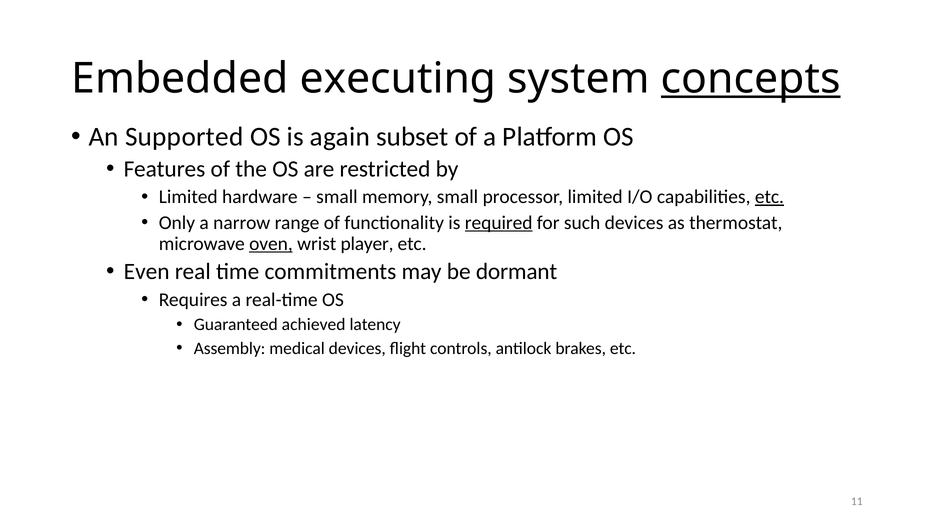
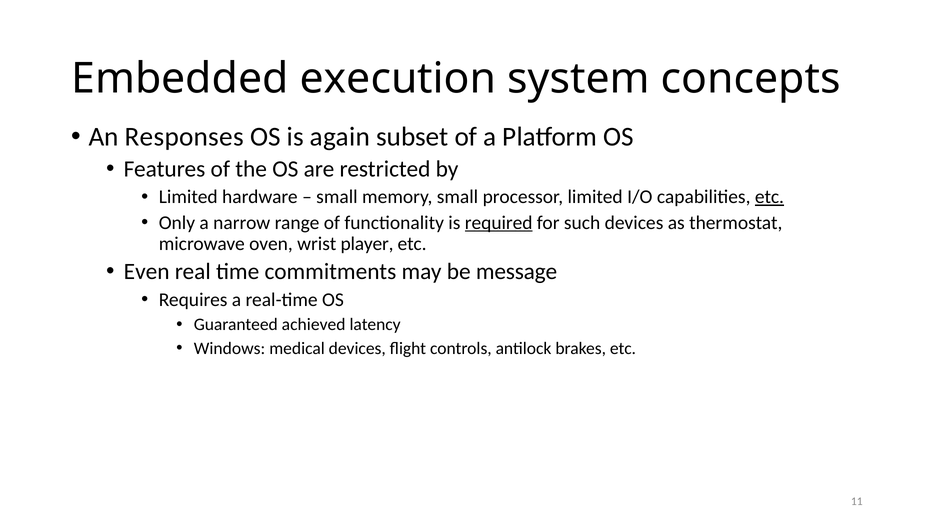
executing: executing -> execution (398, 78)
concepts underline: present -> none (751, 78)
Supported: Supported -> Responses (184, 137)
oven underline: present -> none (271, 244)
dormant: dormant -> message (517, 272)
Assembly: Assembly -> Windows (230, 348)
